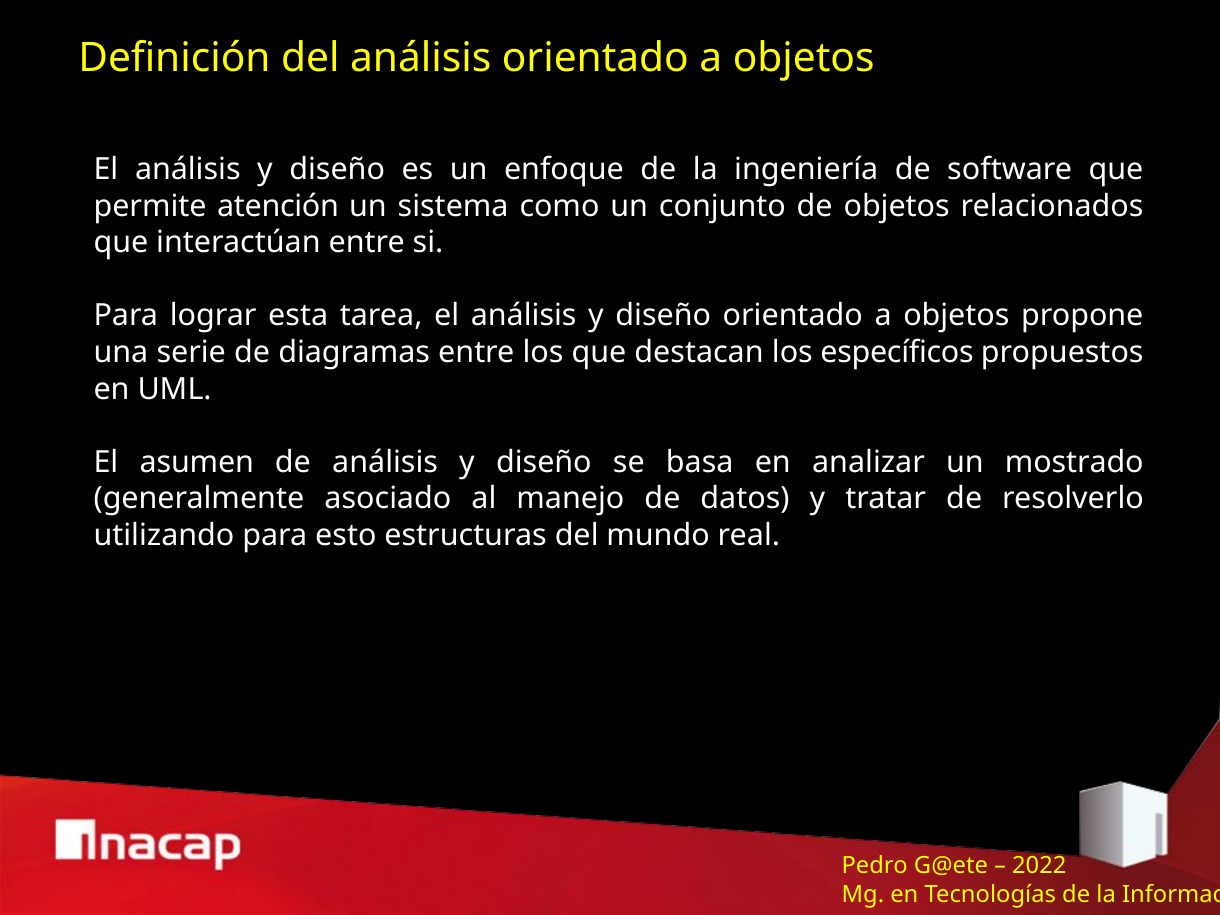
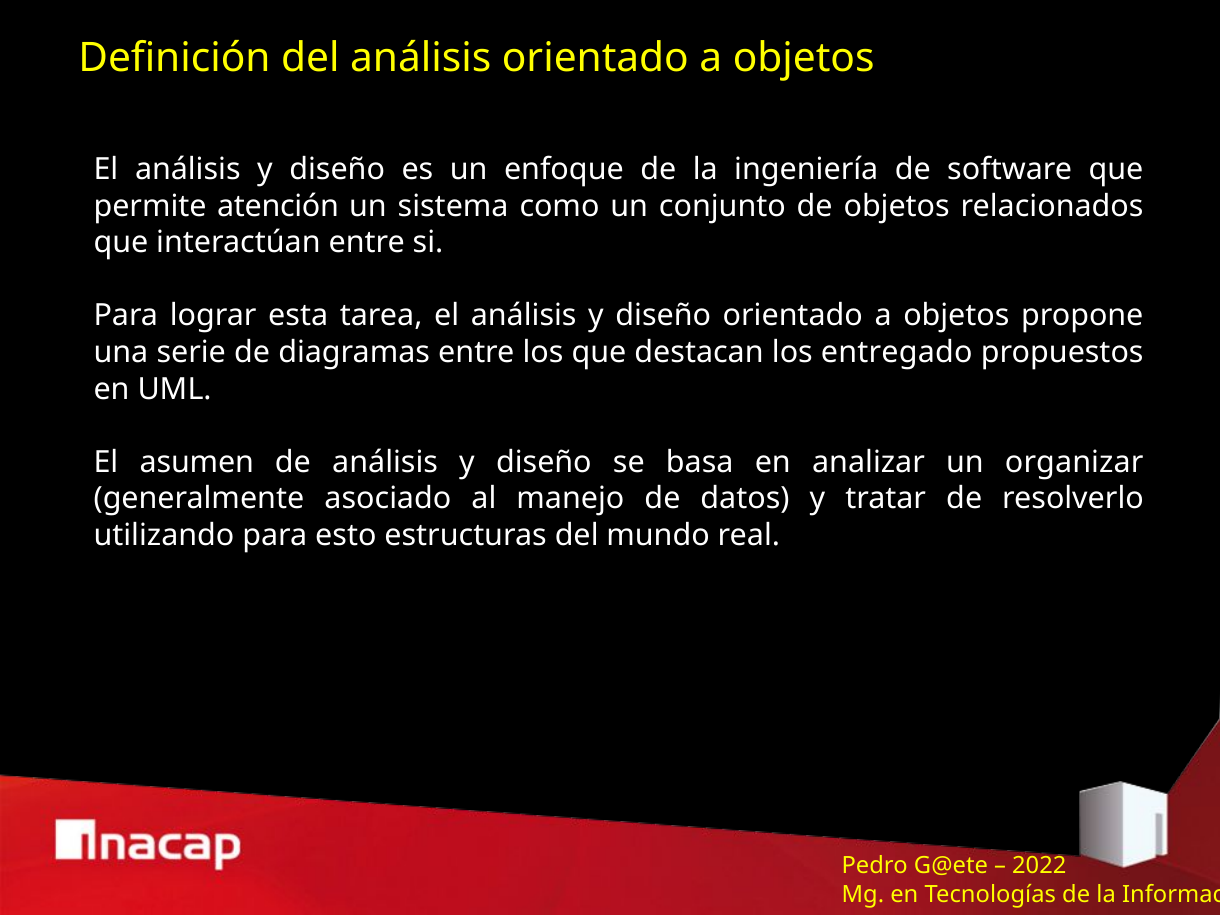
específicos: específicos -> entregado (897, 352)
mostrado: mostrado -> organizar (1074, 462)
